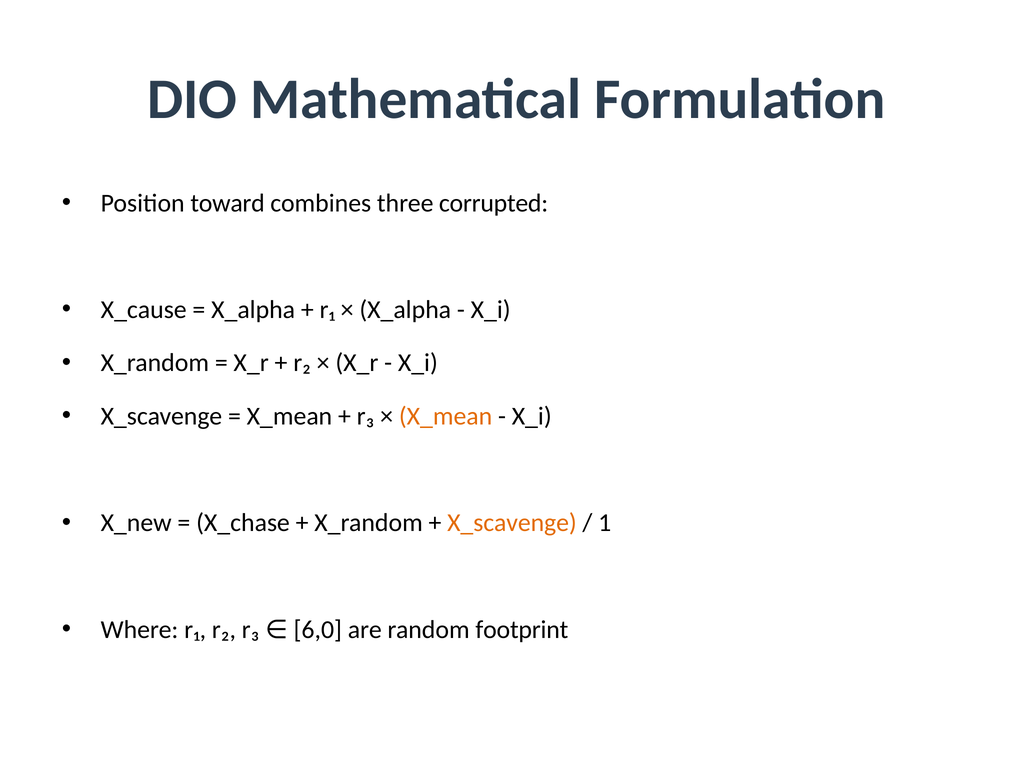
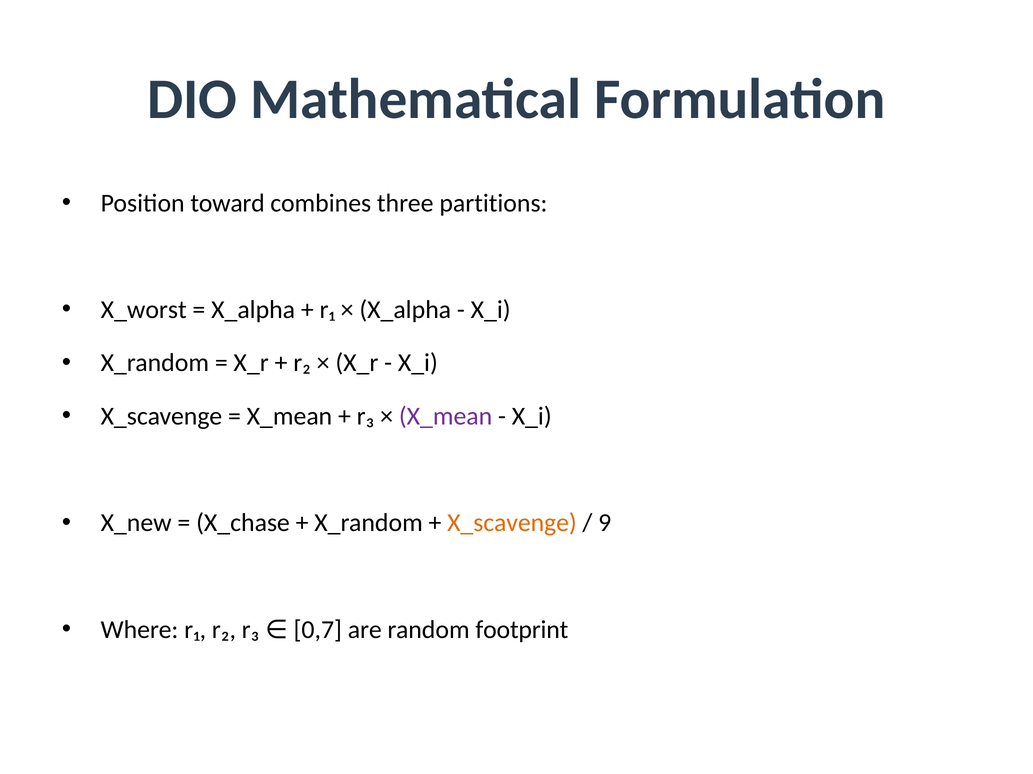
corrupted: corrupted -> partitions (493, 203)
X_cause: X_cause -> X_worst (144, 310)
X_mean colour: orange -> purple (446, 417)
1: 1 -> 9 (605, 523)
6,0: 6,0 -> 0,7 (318, 630)
